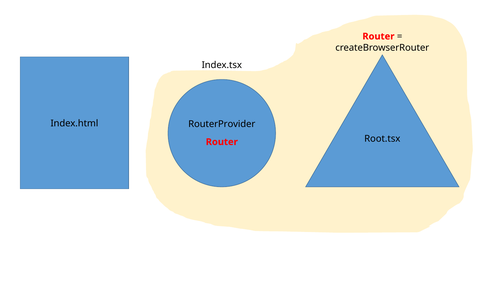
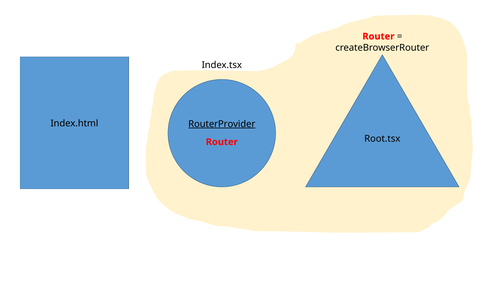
RouterProvider underline: none -> present (222, 124)
